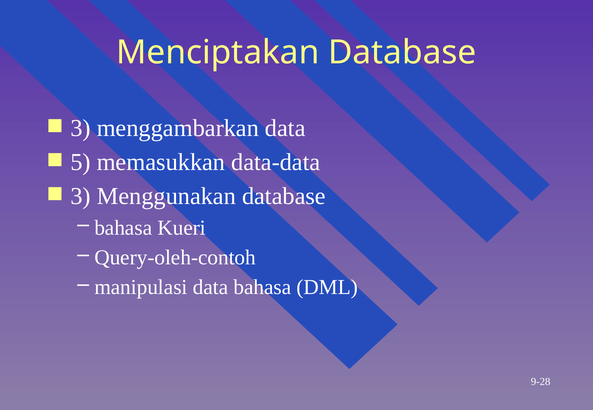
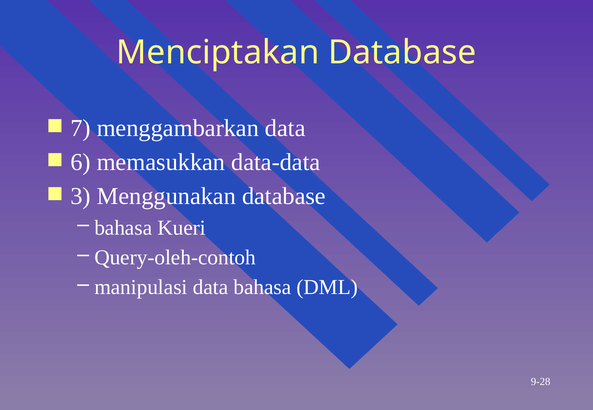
3: 3 -> 7 (81, 128)
5: 5 -> 6 (81, 162)
